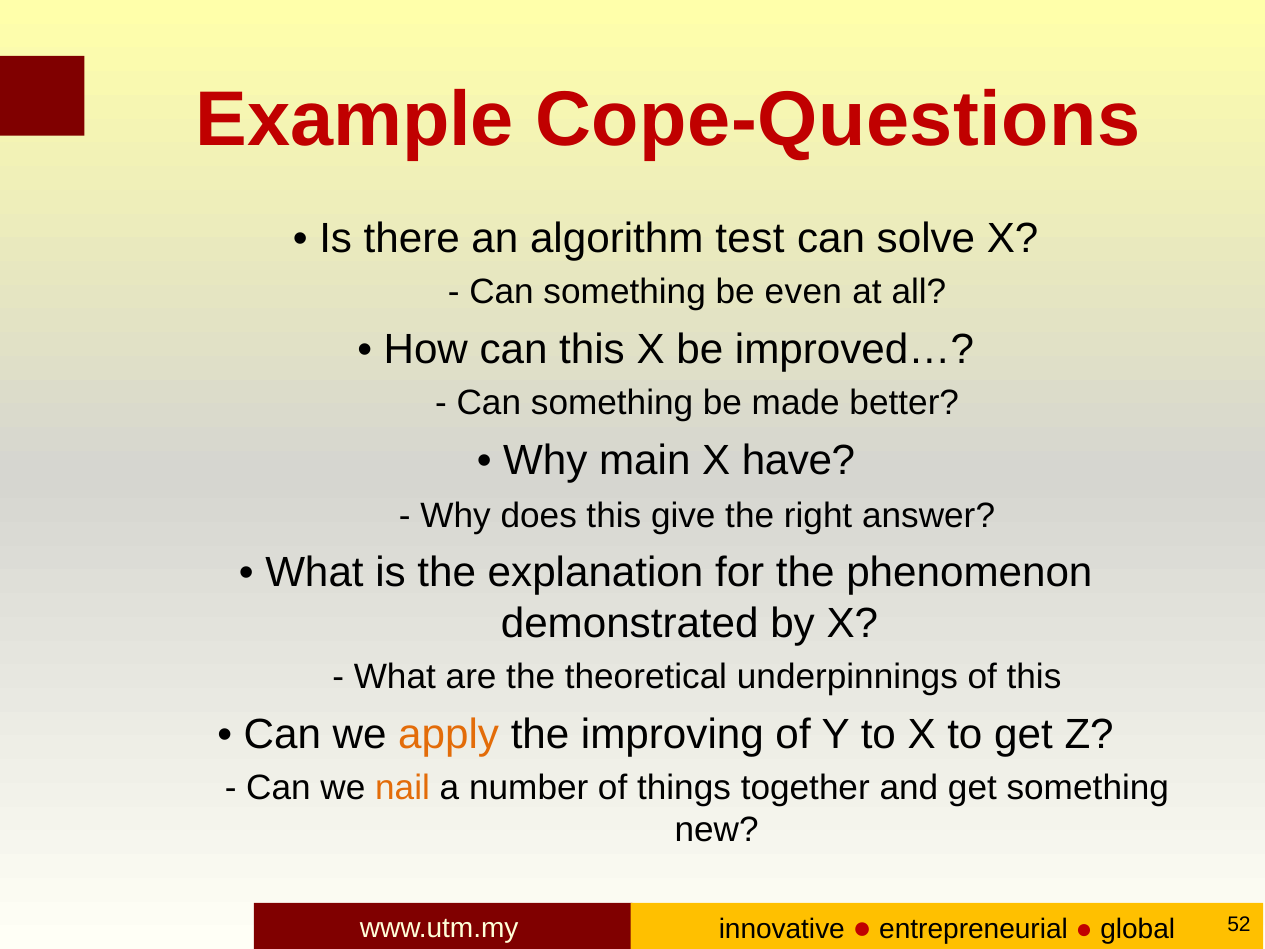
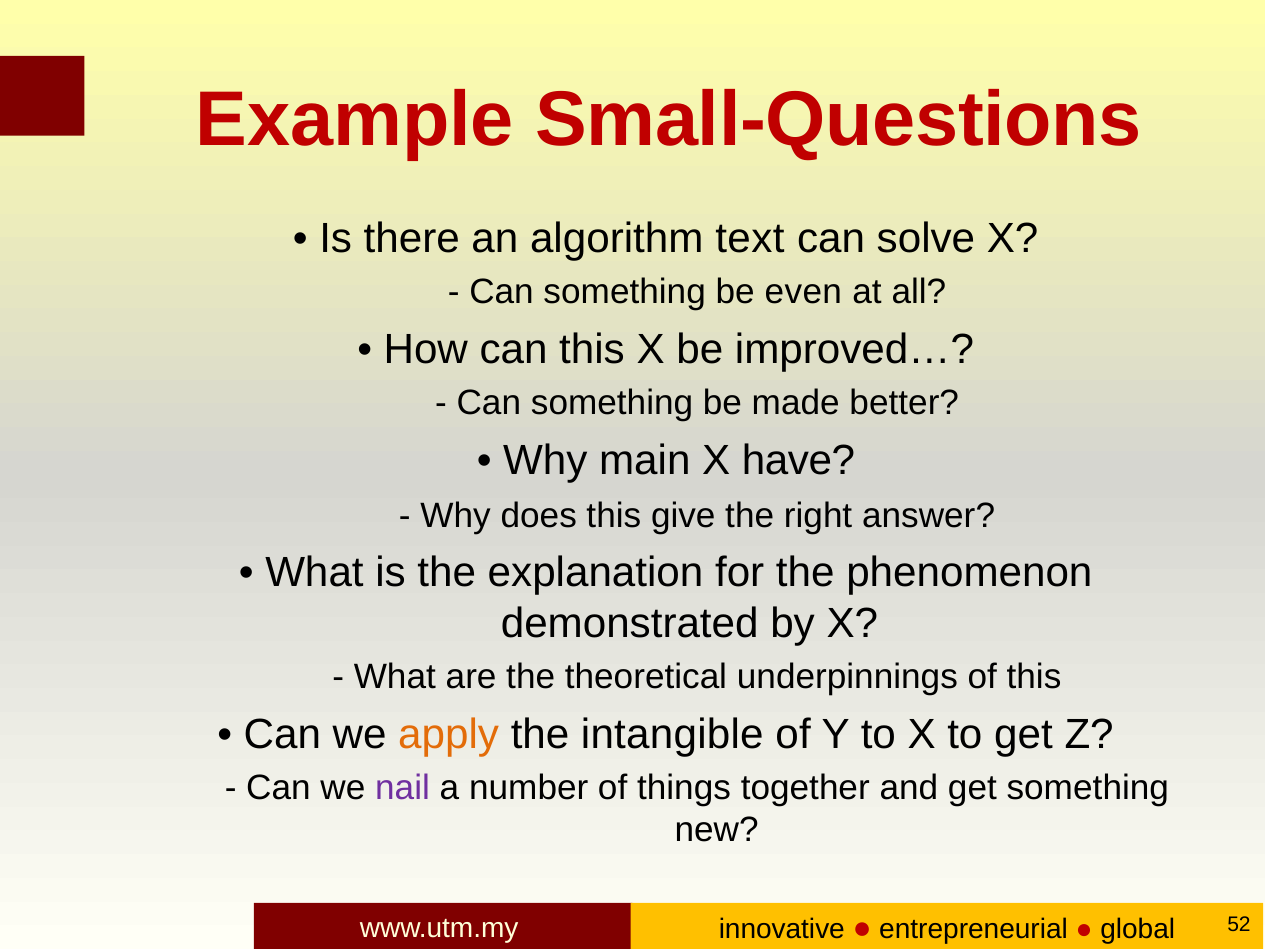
Cope-Questions: Cope-Questions -> Small-Questions (838, 120)
test: test -> text (750, 239)
improving: improving -> intangible (672, 734)
nail colour: orange -> purple (403, 788)
